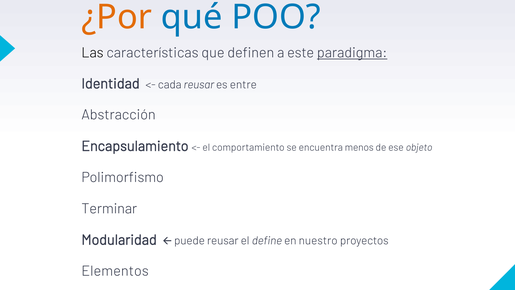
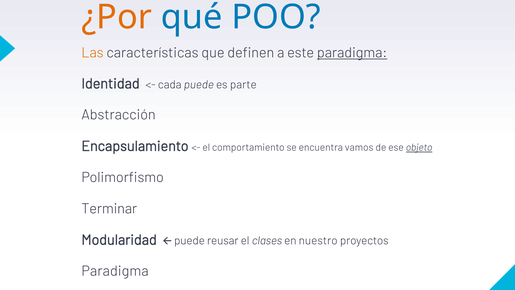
Las colour: black -> orange (92, 53)
cada reusar: reusar -> puede (199, 84)
entre: entre -> parte (243, 84)
menos: menos -> vamos (359, 147)
objeto underline: none -> present (419, 147)
define: define -> clases (267, 241)
Elementos: Elementos -> Paradigma (115, 271)
